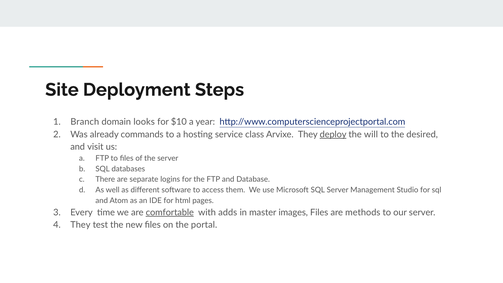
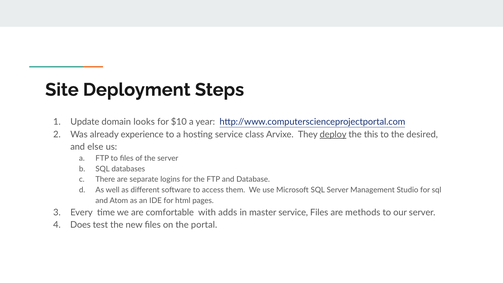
Branch: Branch -> Update (85, 122)
commands: commands -> experience (142, 134)
will: will -> this (371, 134)
visit: visit -> else (95, 147)
comfortable underline: present -> none (170, 212)
master images: images -> service (293, 212)
They: They -> Does (80, 225)
